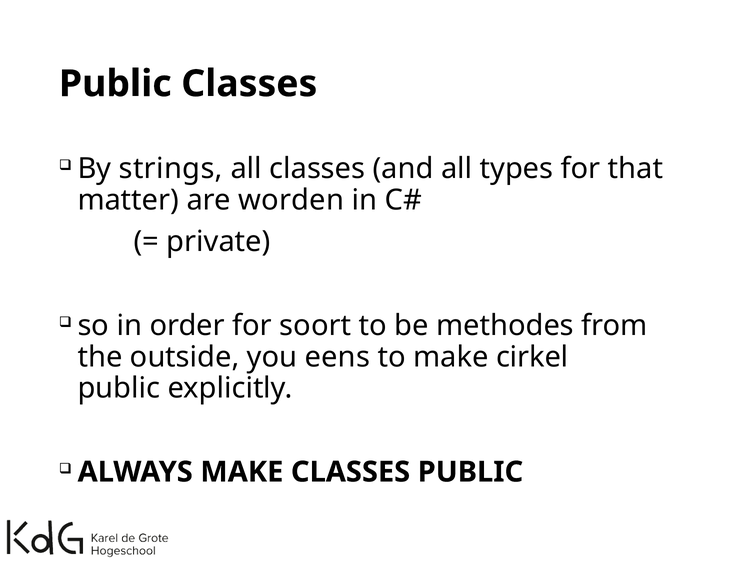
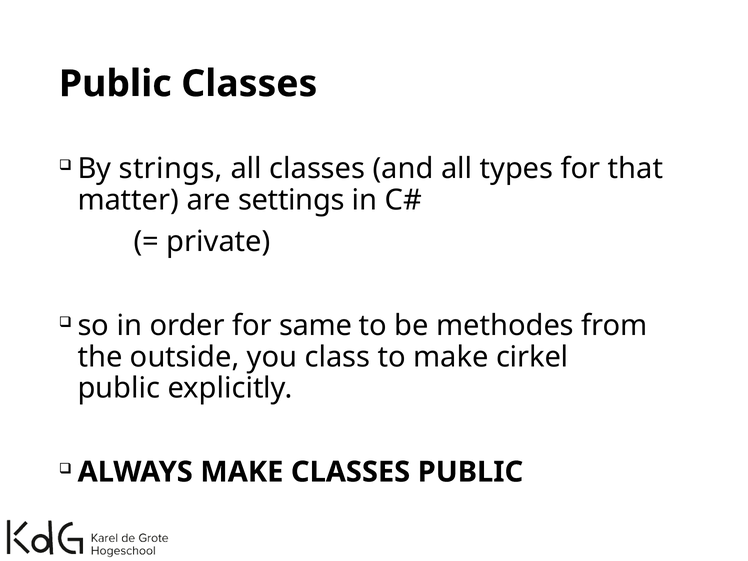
worden: worden -> settings (291, 200)
soort: soort -> same (316, 325)
eens: eens -> class (337, 357)
